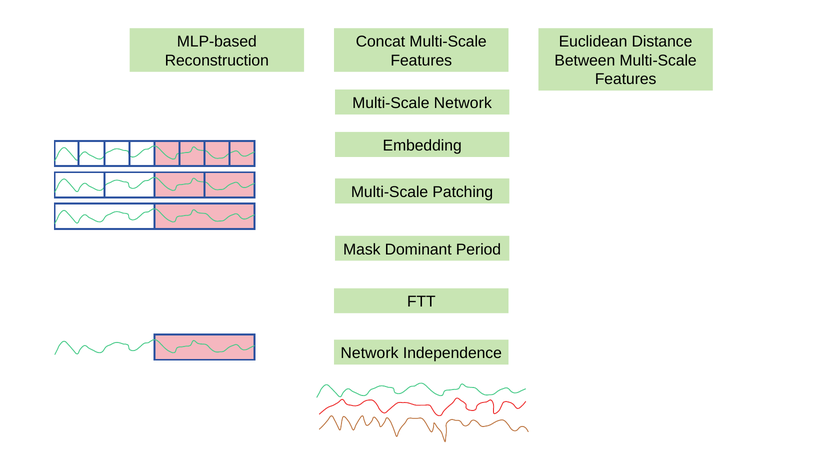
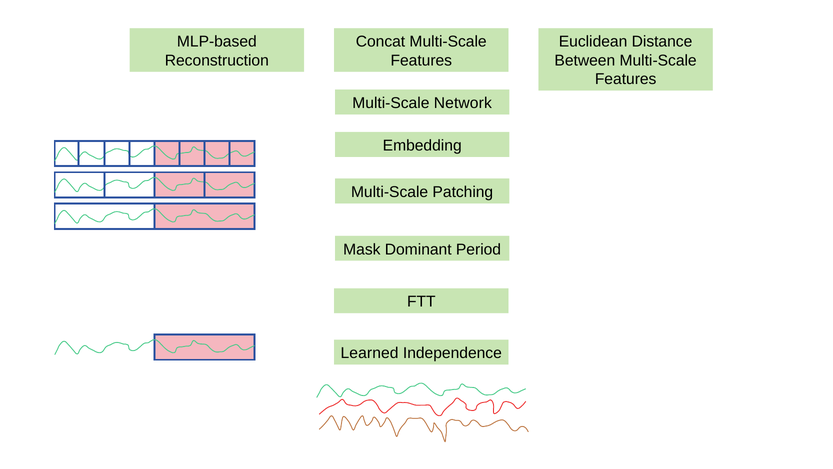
Network: Network -> Learned (370, 353)
